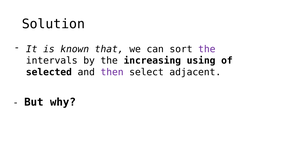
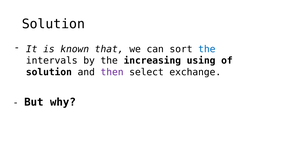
the colour: purple -> blue (207, 49)
selected: selected -> solution (49, 72)
adjacent: adjacent -> exchange (195, 72)
